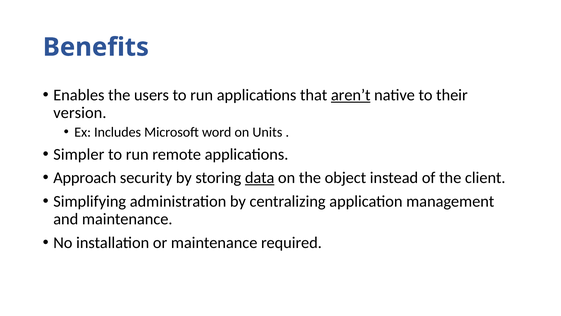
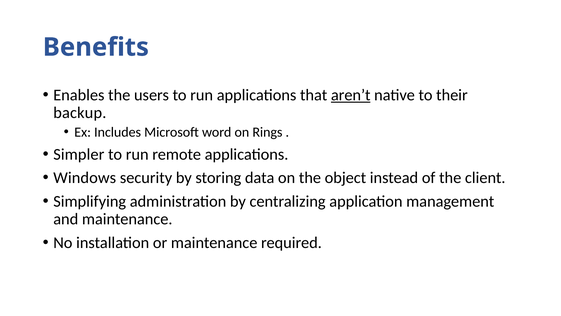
version: version -> backup (80, 113)
Units: Units -> Rings (267, 132)
Approach: Approach -> Windows (85, 178)
data underline: present -> none (260, 178)
